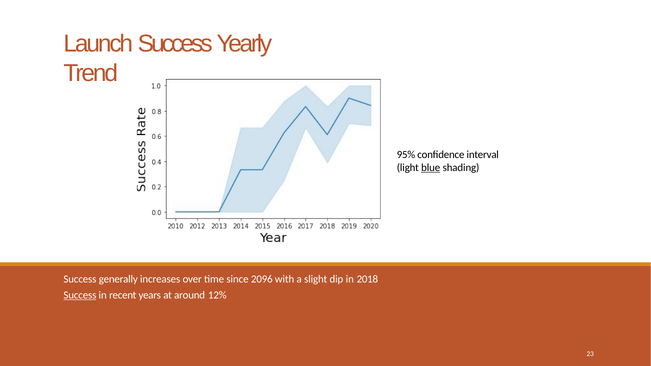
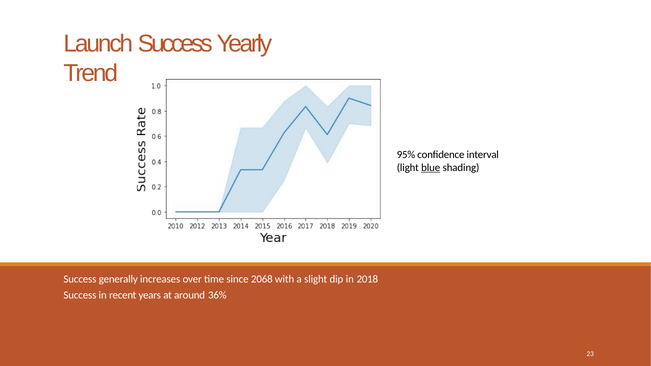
2096: 2096 -> 2068 (262, 279)
Success underline: present -> none (80, 295)
12%: 12% -> 36% (217, 295)
